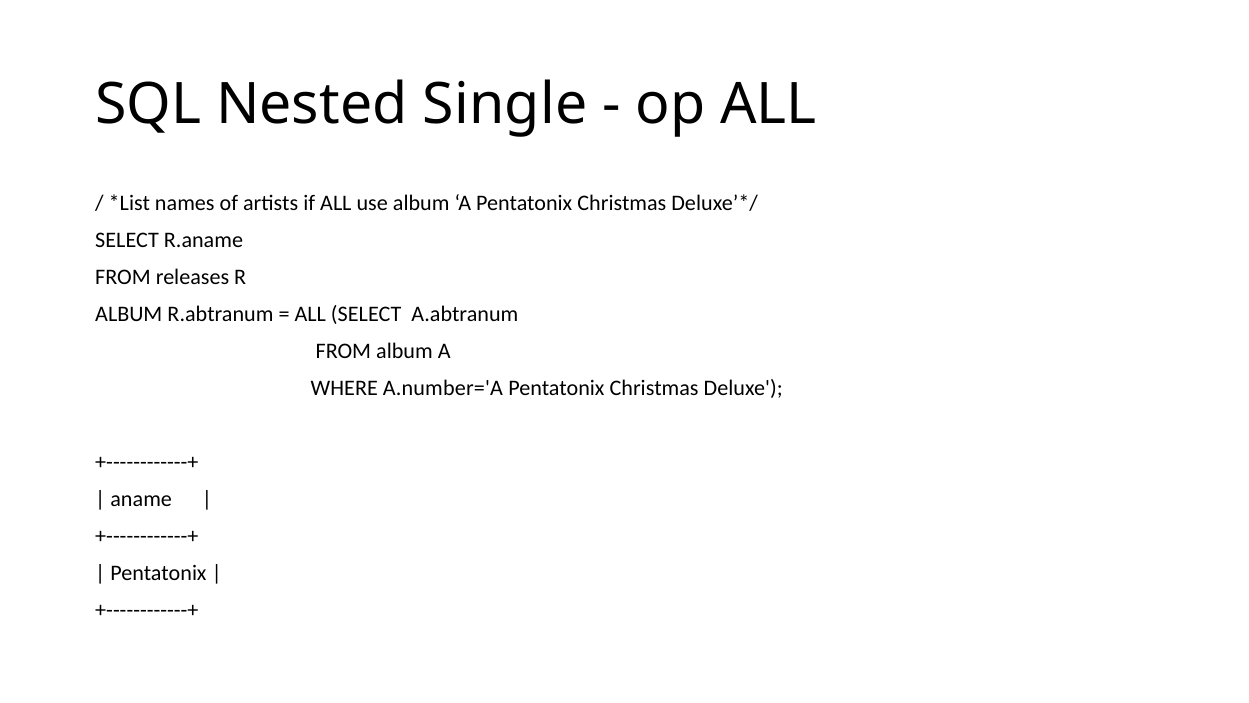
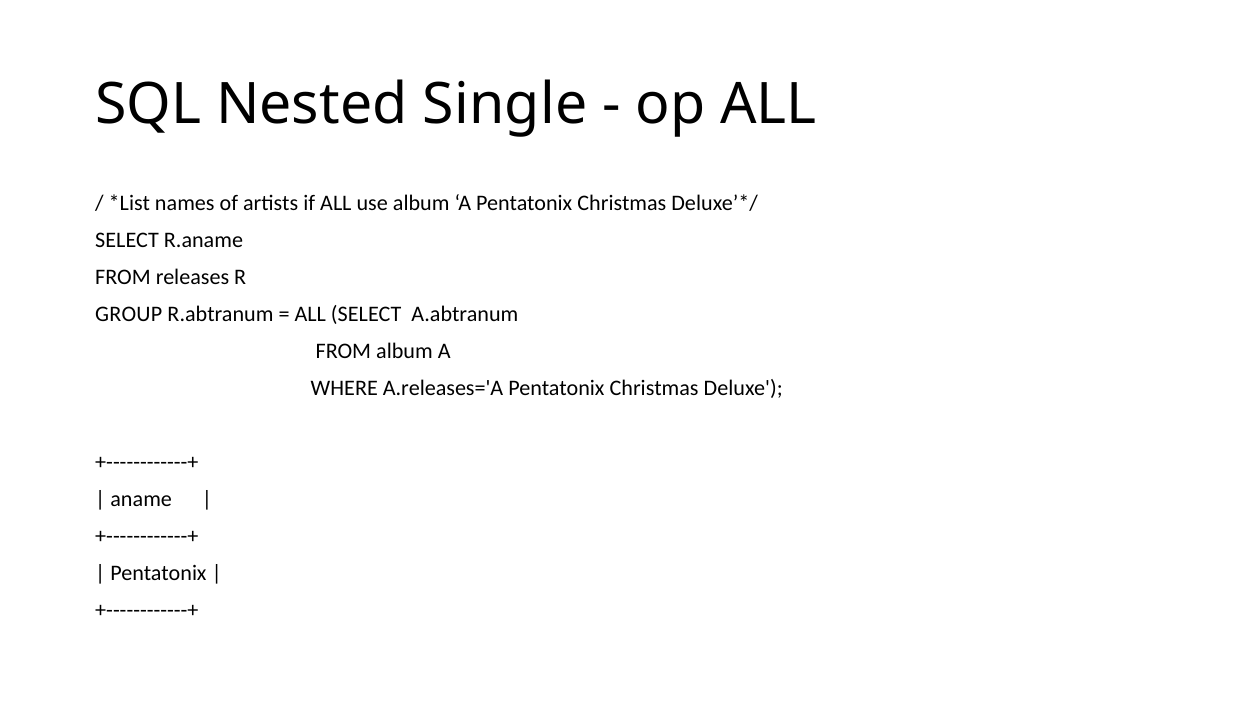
ALBUM: ALBUM -> GROUP (129, 314)
A.number='A: A.number='A -> A.releases='A (443, 388)
